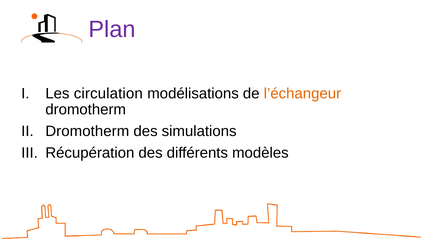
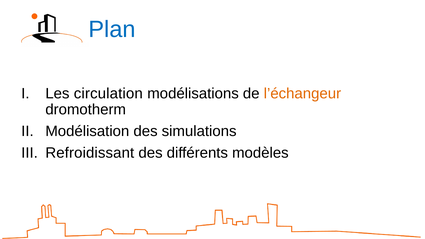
Plan colour: purple -> blue (112, 29)
Dromotherm: Dromotherm -> Modélisation (87, 131)
Récupération: Récupération -> Refroidissant (90, 153)
